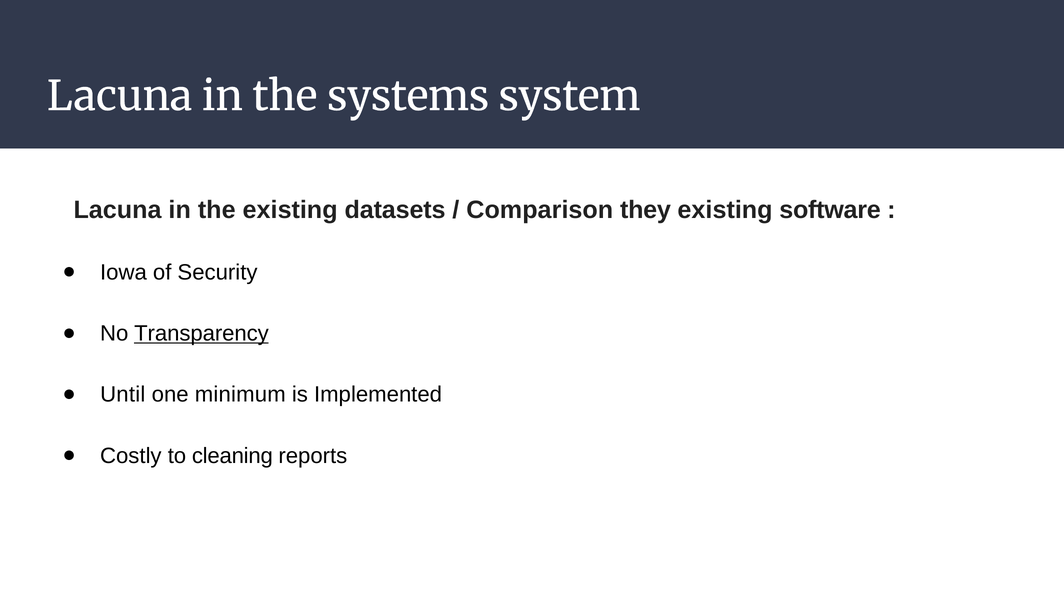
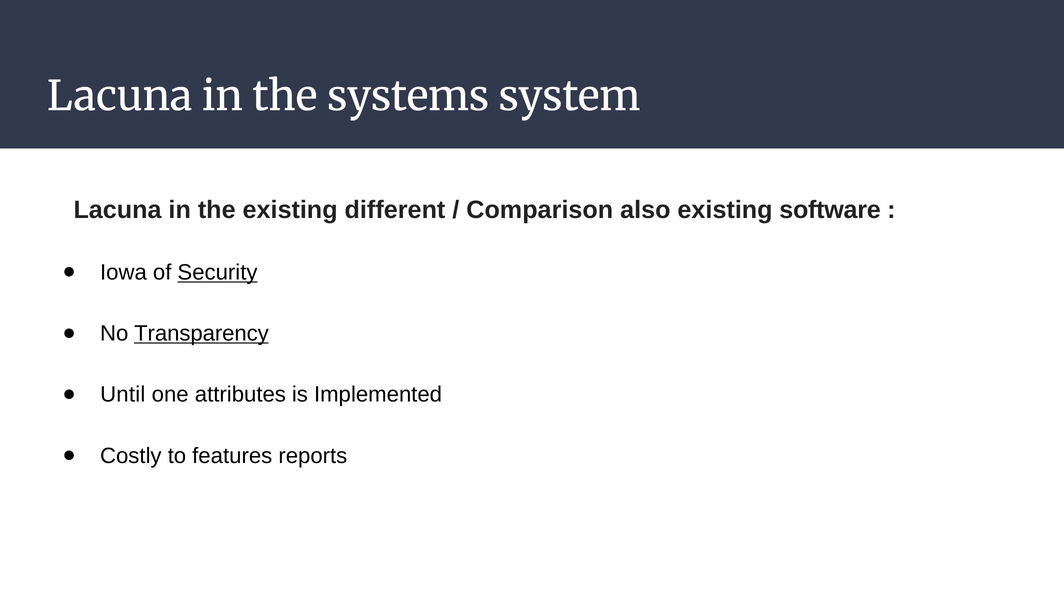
datasets: datasets -> different (395, 210)
they: they -> also (645, 210)
Security underline: none -> present (217, 273)
minimum: minimum -> attributes (240, 395)
cleaning: cleaning -> features (232, 456)
